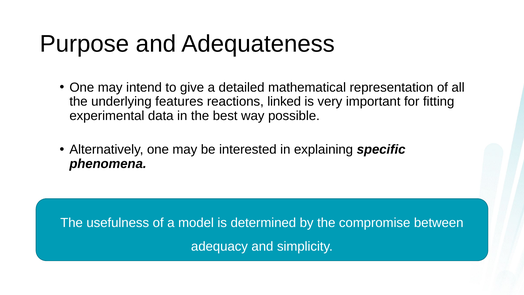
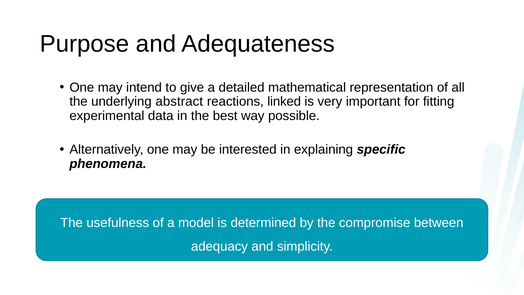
features: features -> abstract (179, 102)
